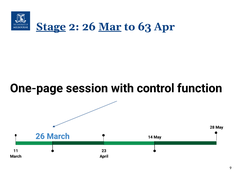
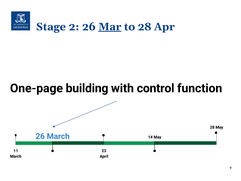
Stage underline: present -> none (51, 27)
to 63: 63 -> 28 (145, 27)
session: session -> building (87, 88)
